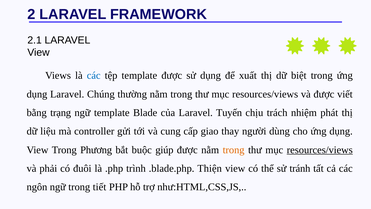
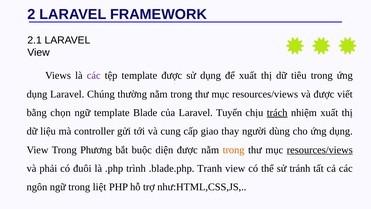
các colour: blue -> purple (94, 75)
biệt: biệt -> tiêu (299, 75)
trạng: trạng -> chọn (61, 113)
trách underline: none -> present (277, 113)
nhiệm phát: phát -> xuất (329, 113)
giúp: giúp -> diện (164, 150)
Thiện: Thiện -> Tranh (210, 168)
tiết: tiết -> liệt (100, 187)
